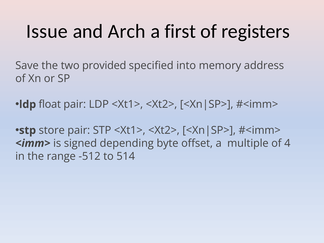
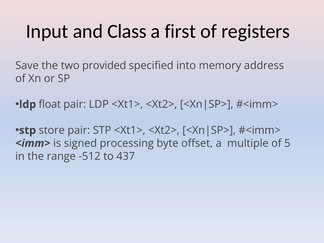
Issue: Issue -> Input (47, 31)
Arch: Arch -> Class (127, 31)
depending: depending -> processing (127, 143)
4: 4 -> 5 (287, 143)
514: 514 -> 437 (126, 156)
